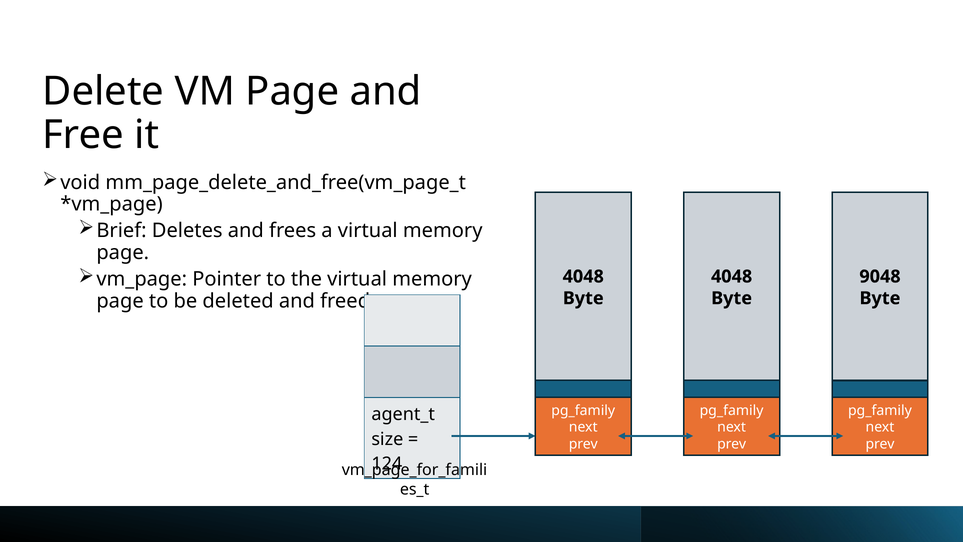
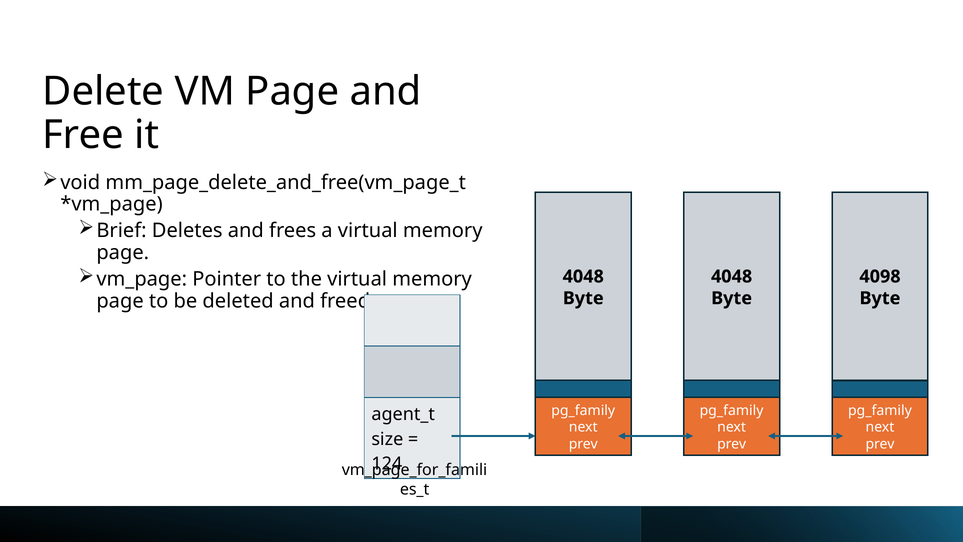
9048: 9048 -> 4098 (880, 276)
